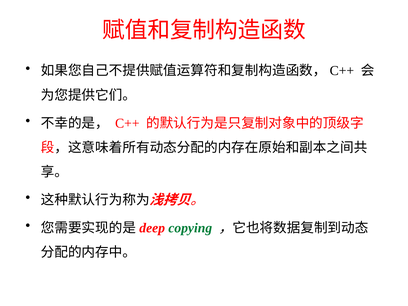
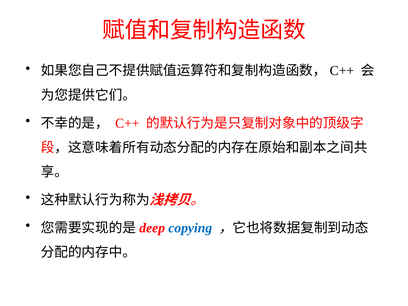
copying colour: green -> blue (190, 228)
